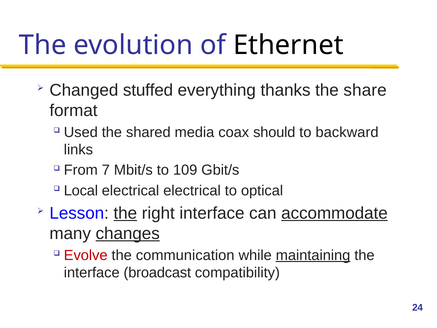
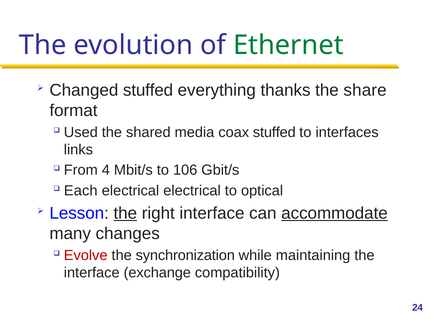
Ethernet colour: black -> green (288, 45)
coax should: should -> stuffed (274, 132)
backward: backward -> interfaces (347, 132)
7: 7 -> 4 (106, 170)
109: 109 -> 106 (185, 170)
Local: Local -> Each (81, 190)
changes underline: present -> none (128, 233)
communication: communication -> synchronization (185, 255)
maintaining underline: present -> none (313, 255)
broadcast: broadcast -> exchange (157, 272)
